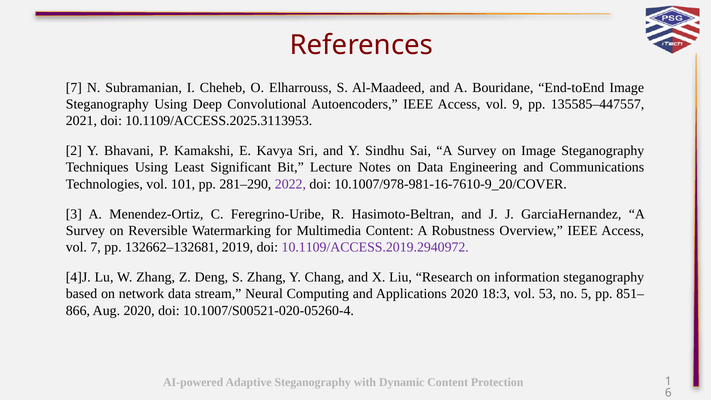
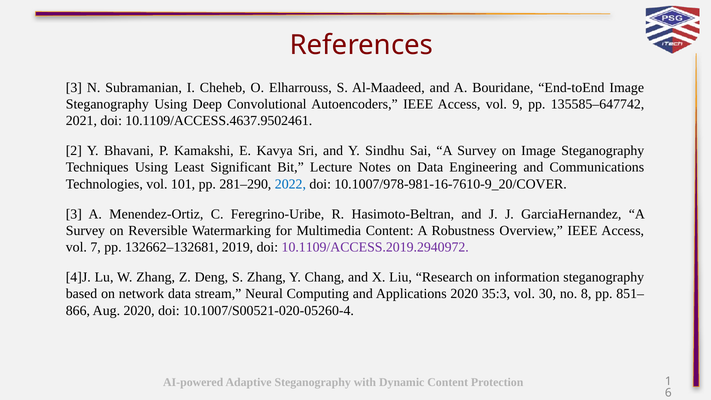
7: 7 -> 3 (74, 88)
135585–447557: 135585–447557 -> 135585–647742 (598, 104)
10.1109/ACCESS.2025.3113953: 10.1109/ACCESS.2025.3113953 -> 10.1109/ACCESS.4637.9502461 (219, 121)
2022 colour: purple -> blue (290, 184)
18:3: 18:3 -> 35:3 (496, 294)
53: 53 -> 30 (547, 294)
5: 5 -> 8 (586, 294)
